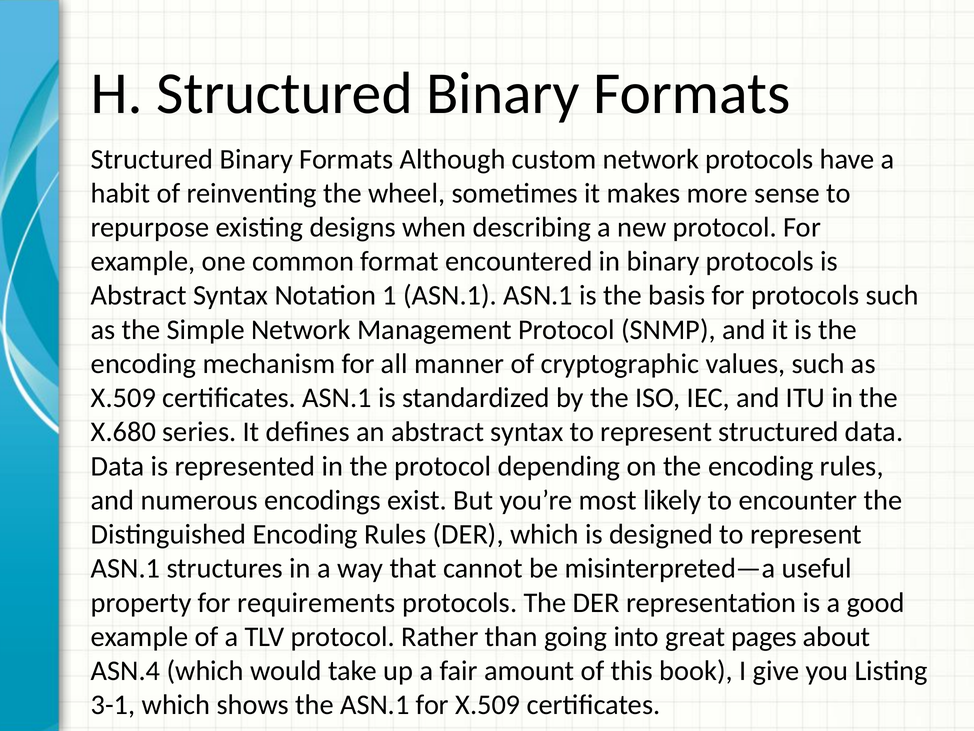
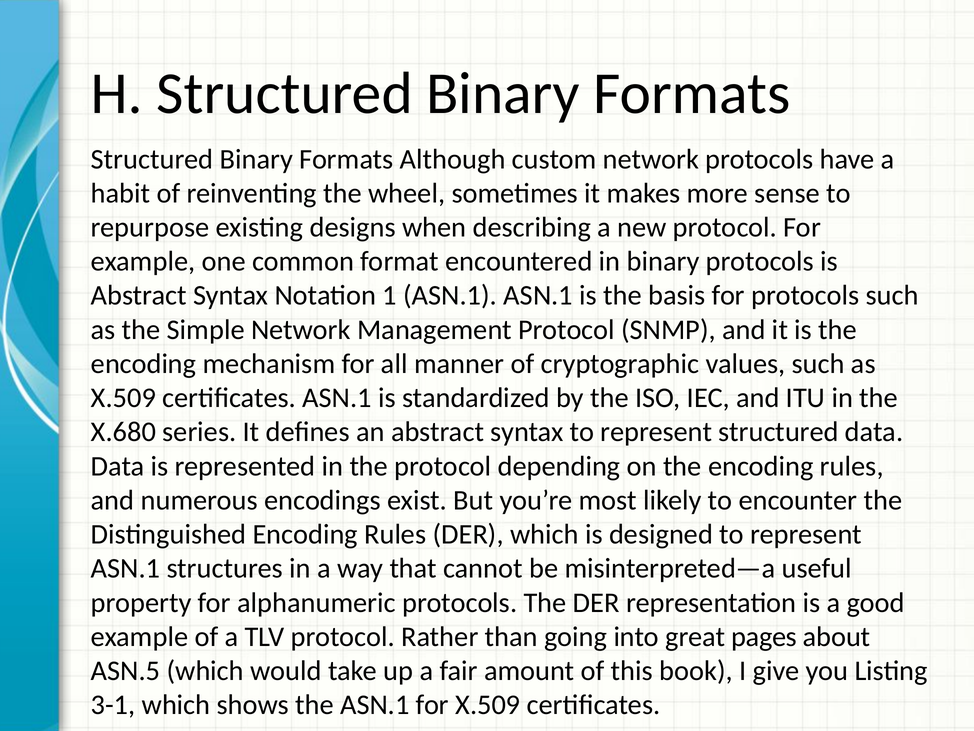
requirements: requirements -> alphanumeric (316, 602)
ASN.4: ASN.4 -> ASN.5 (126, 670)
